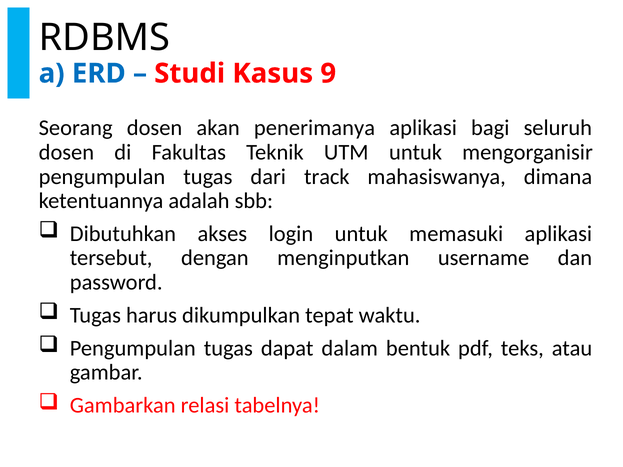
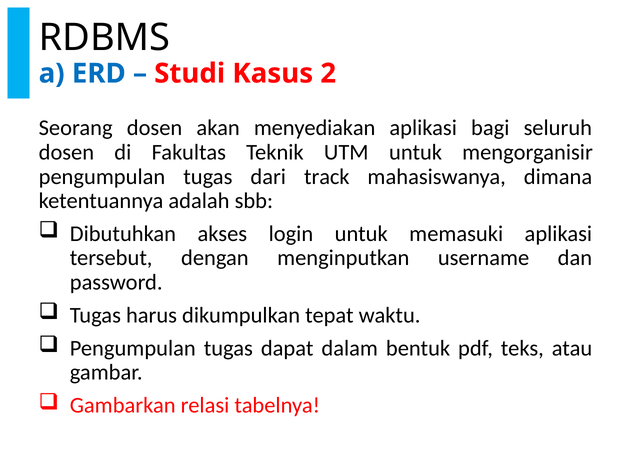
9: 9 -> 2 (328, 73)
penerimanya: penerimanya -> menyediakan (315, 128)
